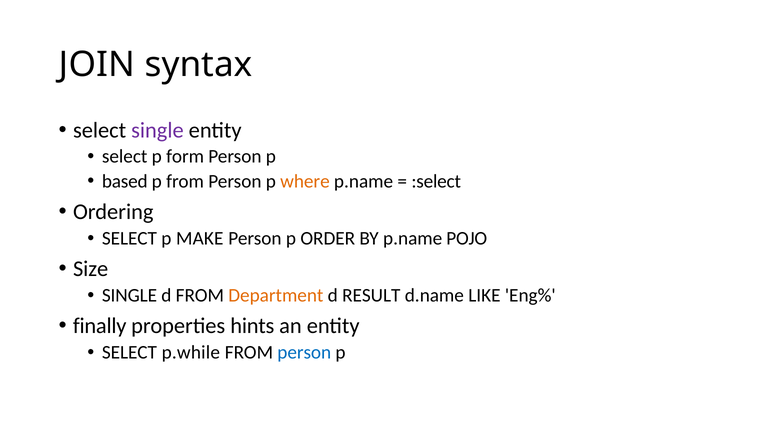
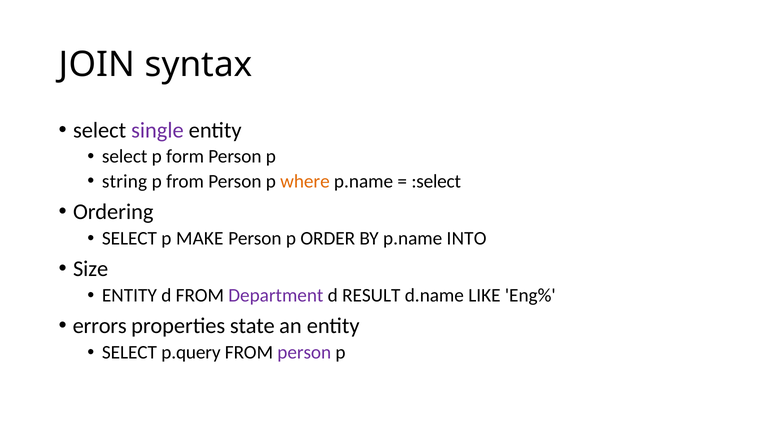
based: based -> string (125, 181)
POJO: POJO -> INTO (467, 238)
SINGLE: SINGLE -> ENTITY (129, 295)
Department colour: orange -> purple (276, 295)
finally: finally -> errors (100, 326)
hints: hints -> state (252, 326)
p.while: p.while -> p.query (191, 352)
person colour: blue -> purple (304, 352)
